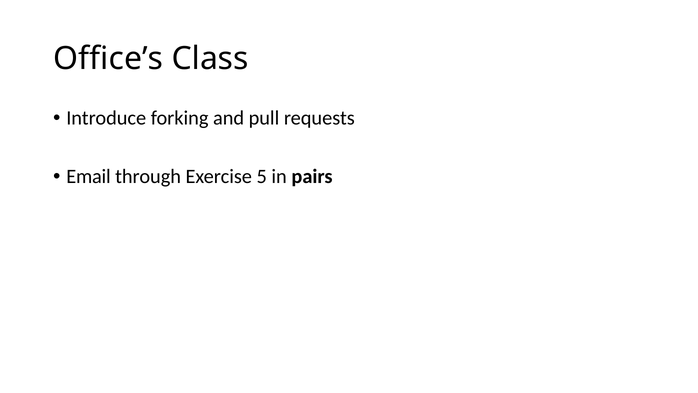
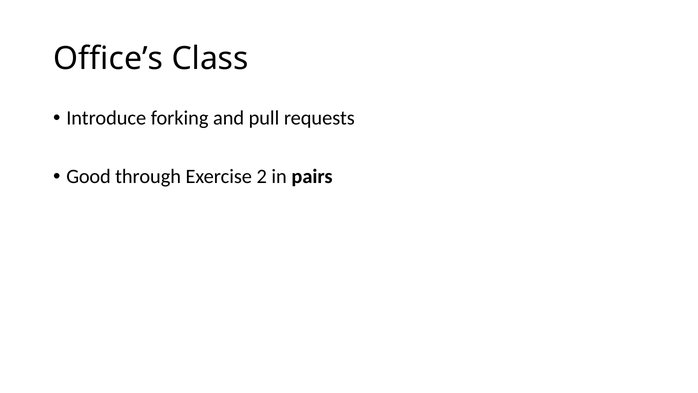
Email: Email -> Good (89, 177)
5: 5 -> 2 (262, 177)
